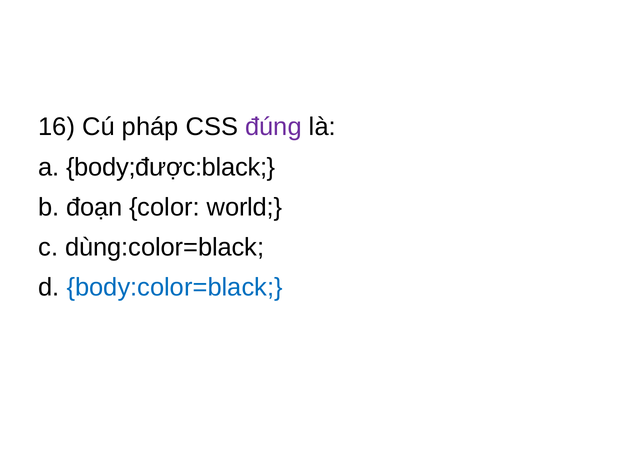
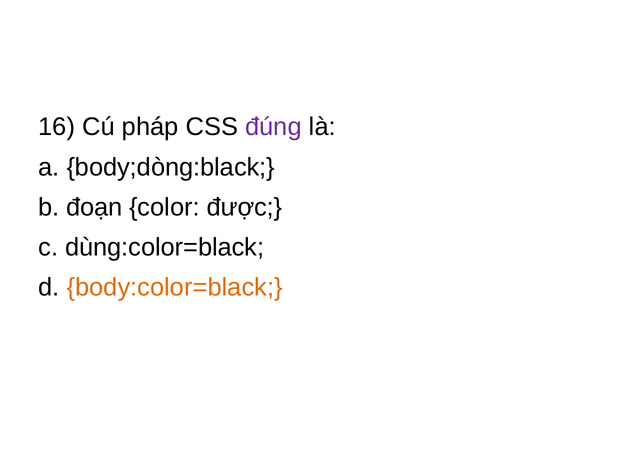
body;được:black: body;được:black -> body;dòng:black (171, 167)
world: world -> được (245, 207)
body:color=black colour: blue -> orange (175, 287)
